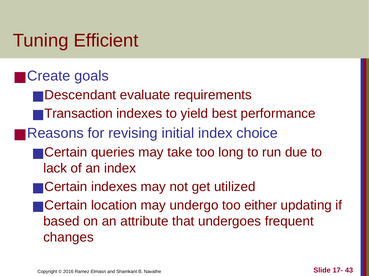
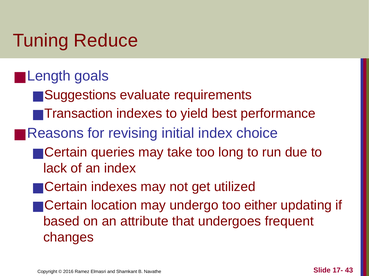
Efficient: Efficient -> Reduce (106, 41)
Create: Create -> Length (49, 76)
Descendant: Descendant -> Suggestions (80, 95)
